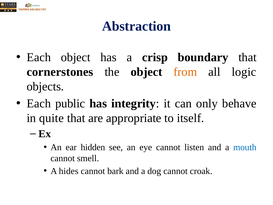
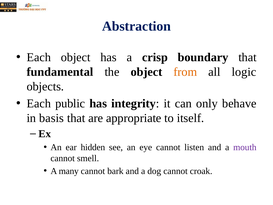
cornerstones: cornerstones -> fundamental (60, 72)
quite: quite -> basis (51, 118)
mouth colour: blue -> purple (245, 147)
hides: hides -> many (69, 171)
